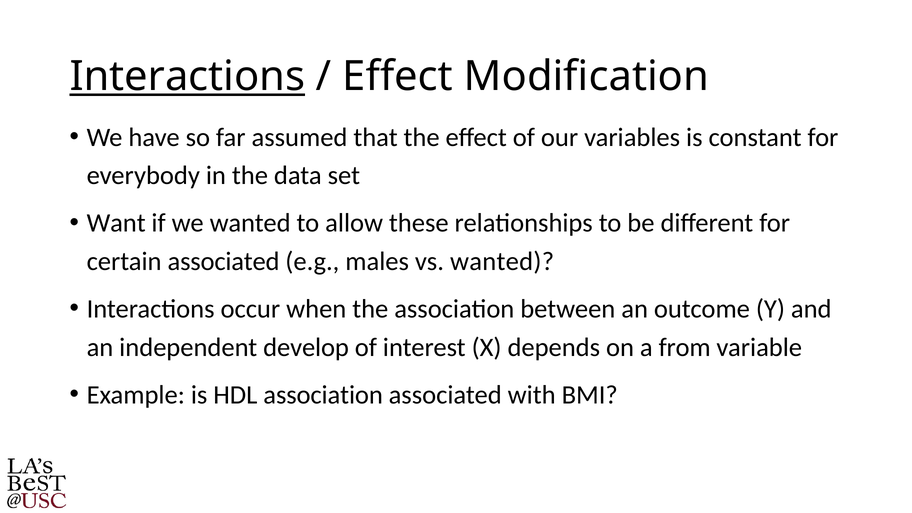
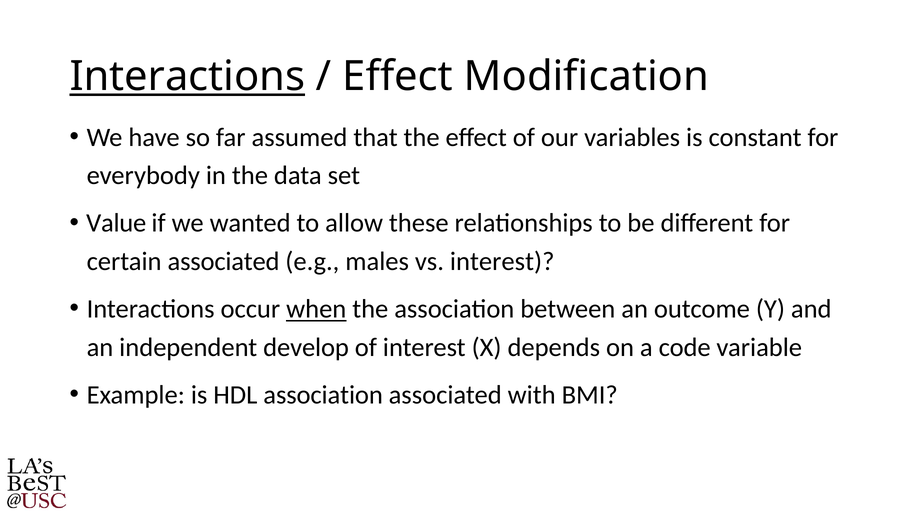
Want: Want -> Value (116, 223)
vs wanted: wanted -> interest (502, 261)
when underline: none -> present (316, 309)
from: from -> code (685, 347)
